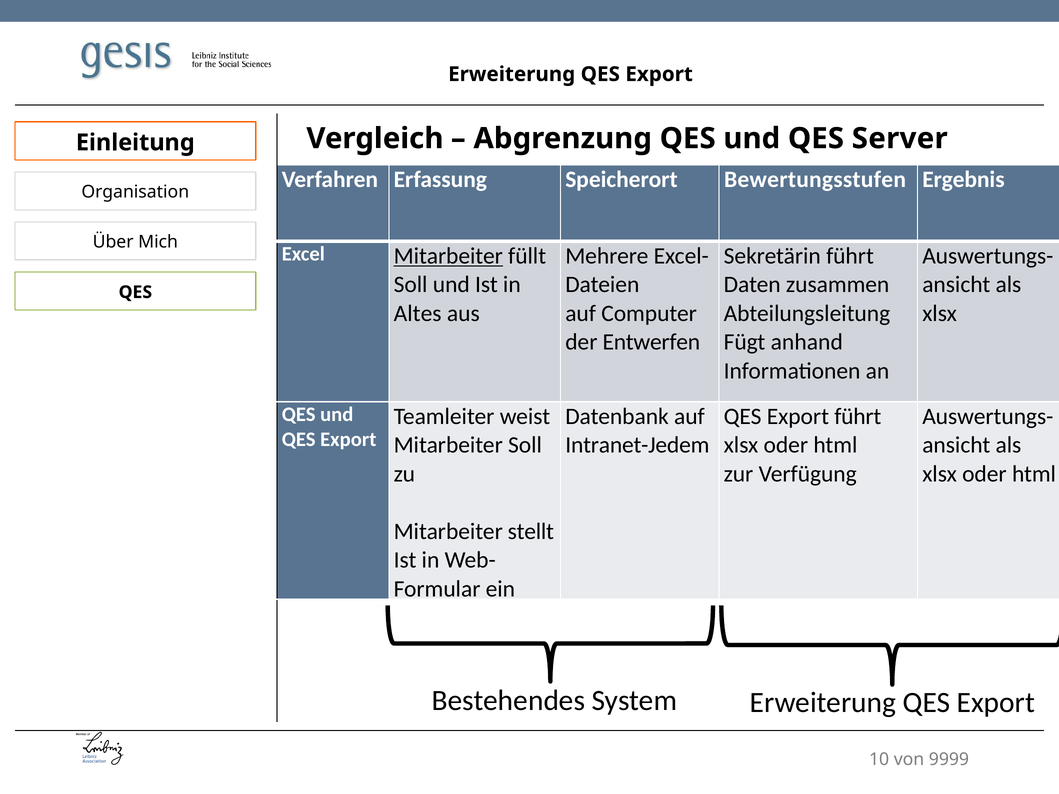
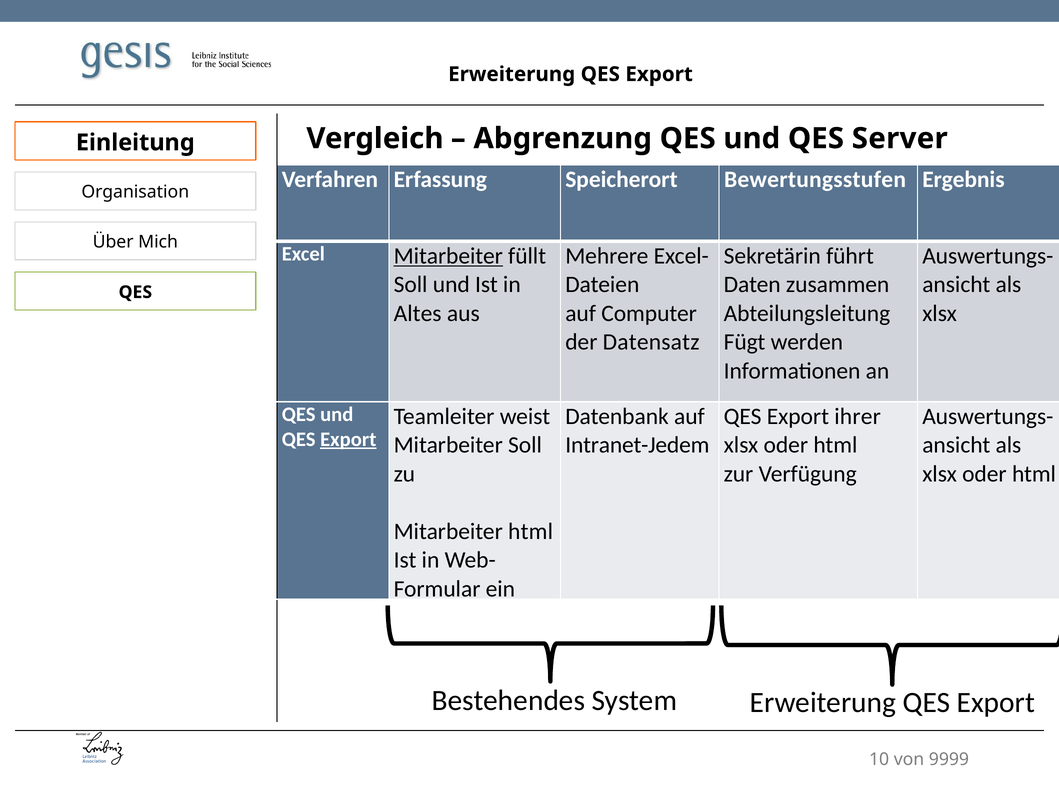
Entwerfen: Entwerfen -> Datensatz (651, 342)
anhand: anhand -> werden (807, 342)
Export führt: führt -> ihrer (858, 416)
Export underline: none -> present (348, 440)
Mitarbeiter stellt: stellt -> html (531, 532)
